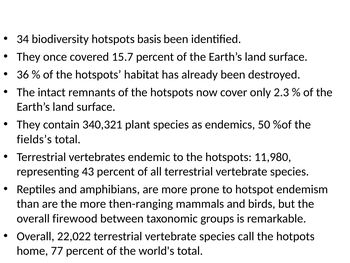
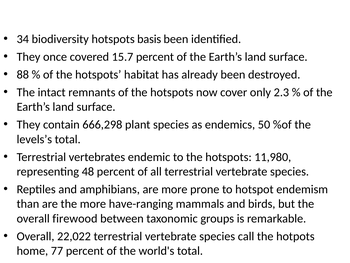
36: 36 -> 88 (23, 74)
340,321: 340,321 -> 666,298 (102, 124)
fields’s: fields’s -> levels’s (34, 139)
43: 43 -> 48 (88, 171)
then-ranging: then-ranging -> have-ranging (141, 204)
